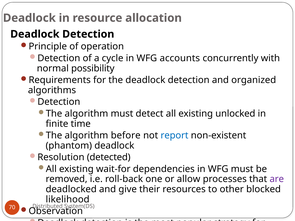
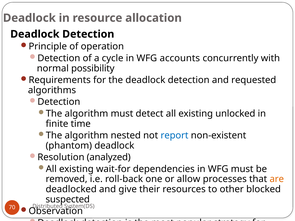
organized: organized -> requested (254, 80)
before: before -> nested (126, 136)
detected: detected -> analyzed (109, 157)
are colour: purple -> orange (277, 179)
likelihood: likelihood -> suspected (68, 200)
